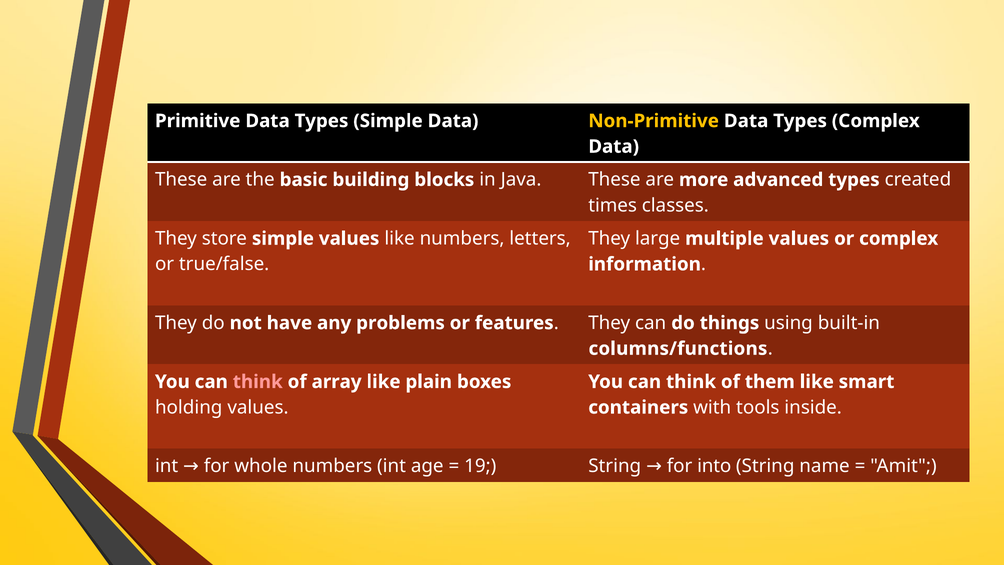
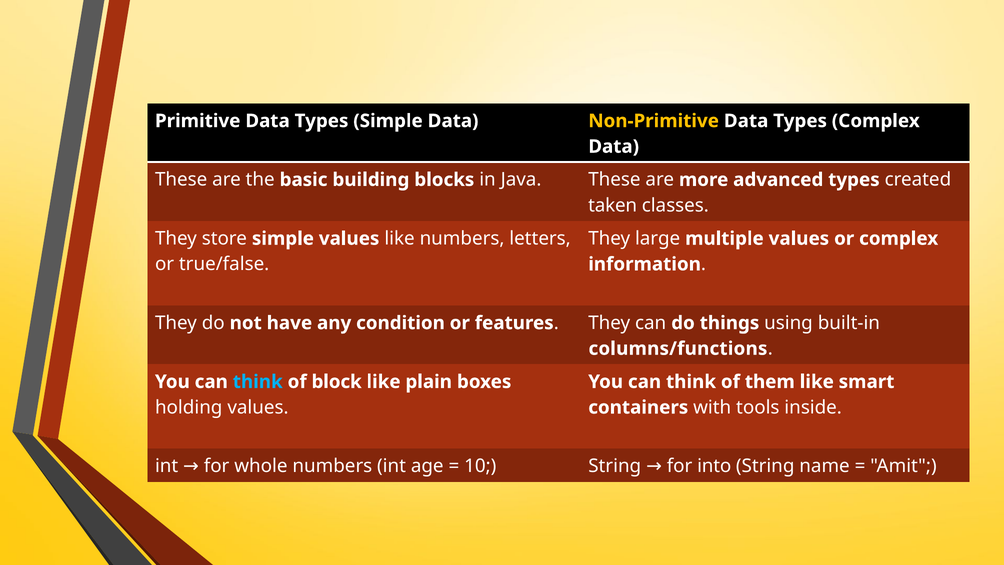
times: times -> taken (613, 205)
problems: problems -> condition (400, 323)
think colour: pink -> light blue (258, 382)
array: array -> block (337, 382)
19: 19 -> 10 (480, 466)
